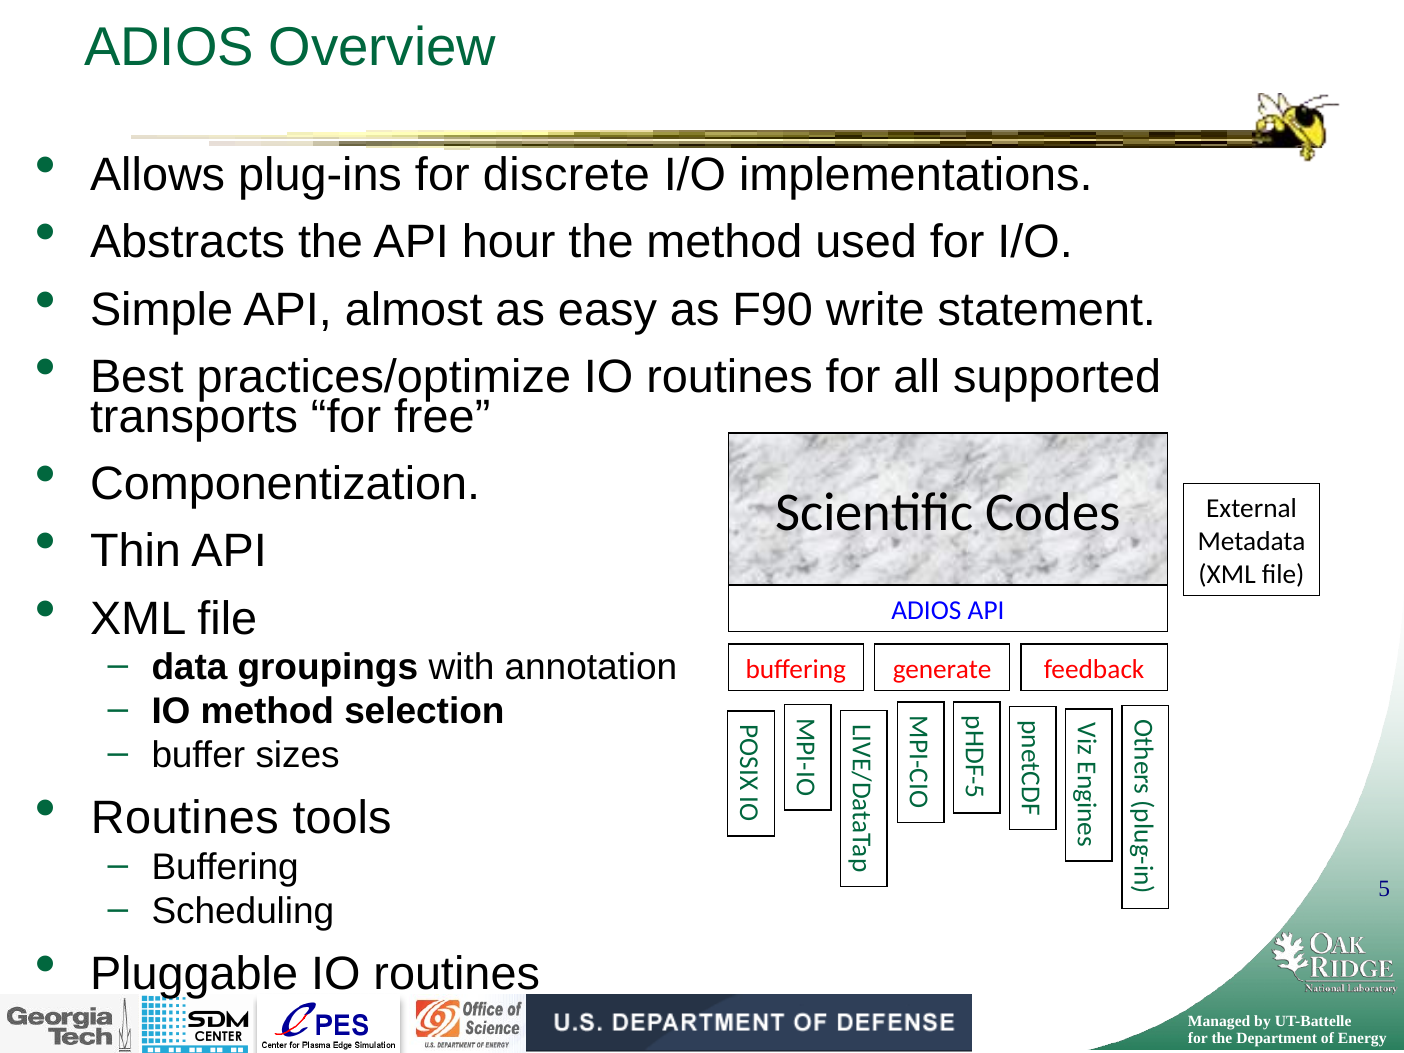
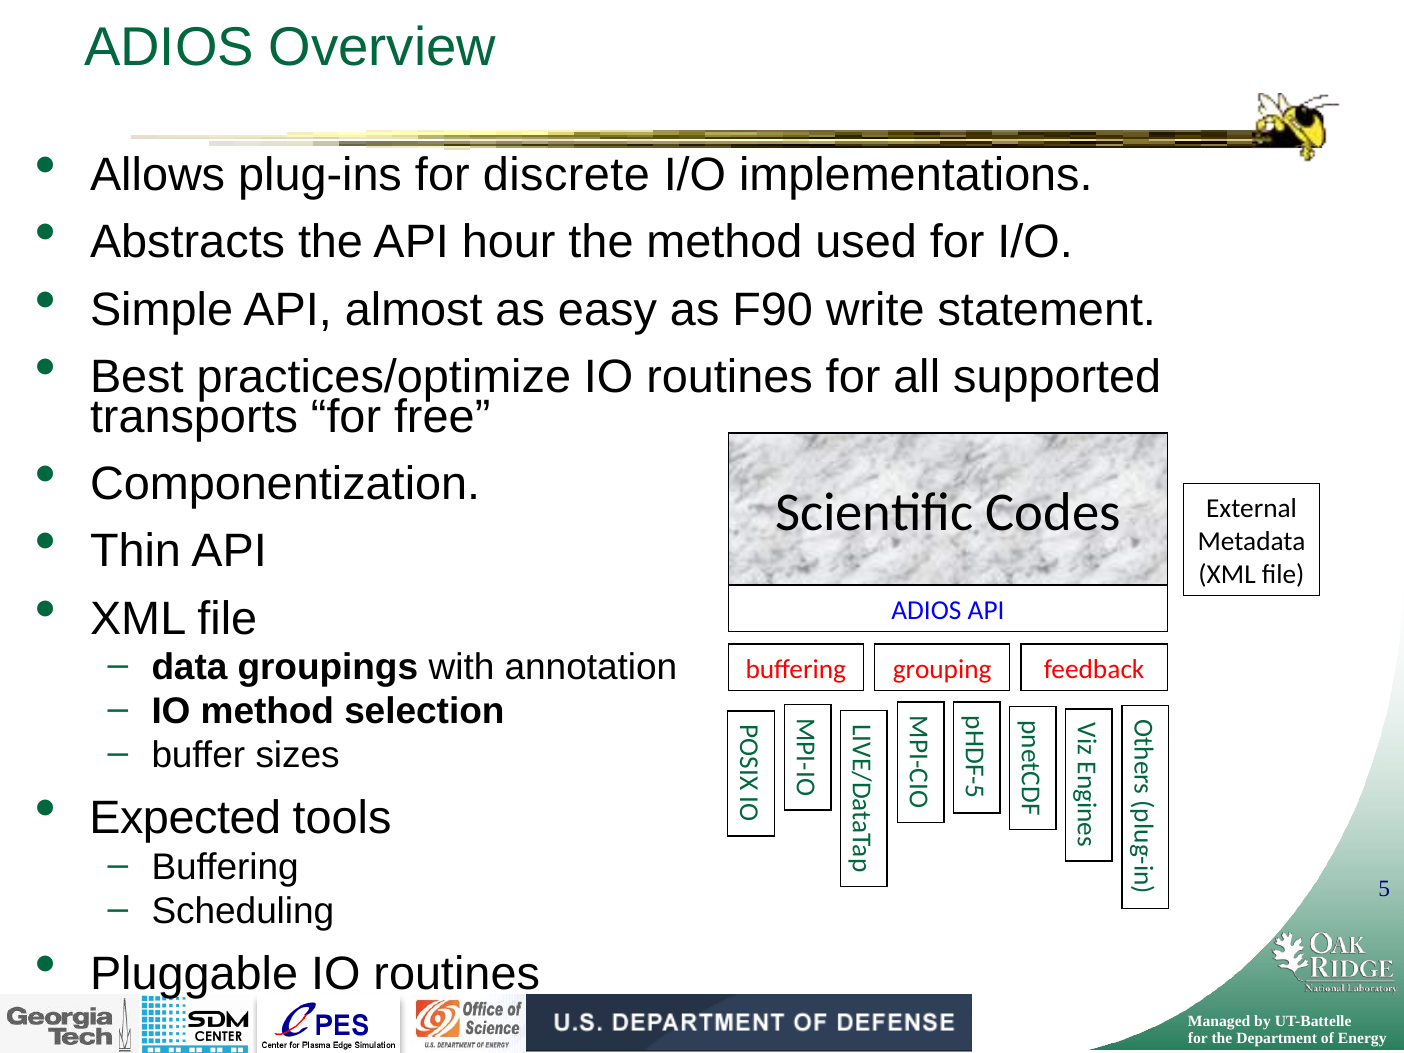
generate: generate -> grouping (942, 669)
Routines: Routines -> Expected (185, 818)
